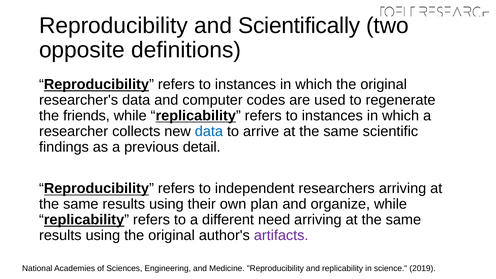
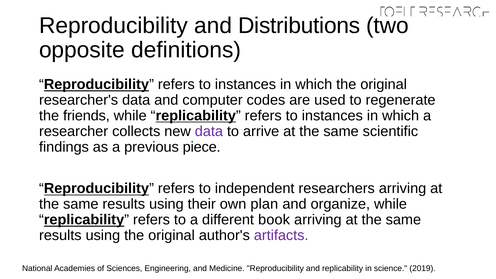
Scientifically: Scientifically -> Distributions (299, 26)
data colour: blue -> purple (209, 131)
detail: detail -> piece (202, 147)
need: need -> book (274, 220)
